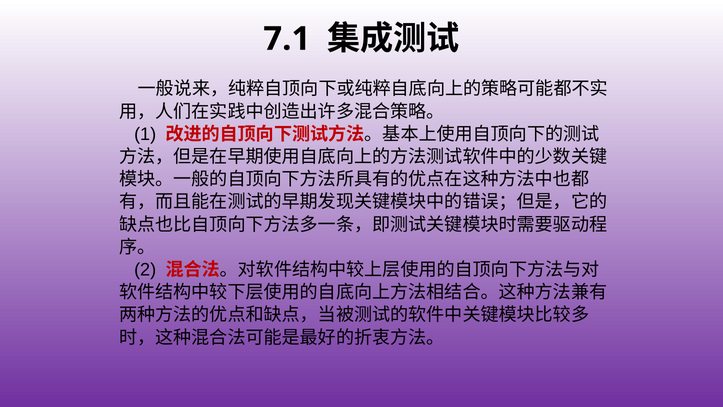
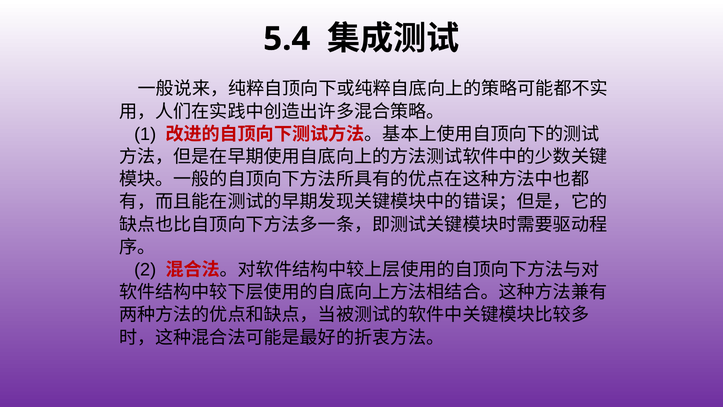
7.1: 7.1 -> 5.4 (287, 39)
